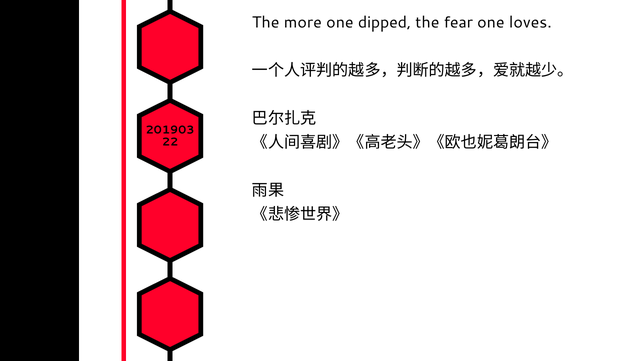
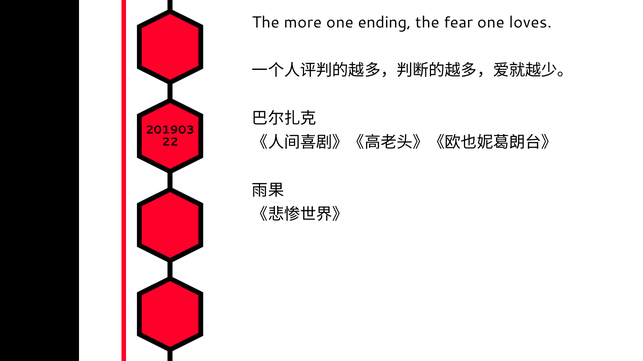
dipped: dipped -> ending (385, 22)
